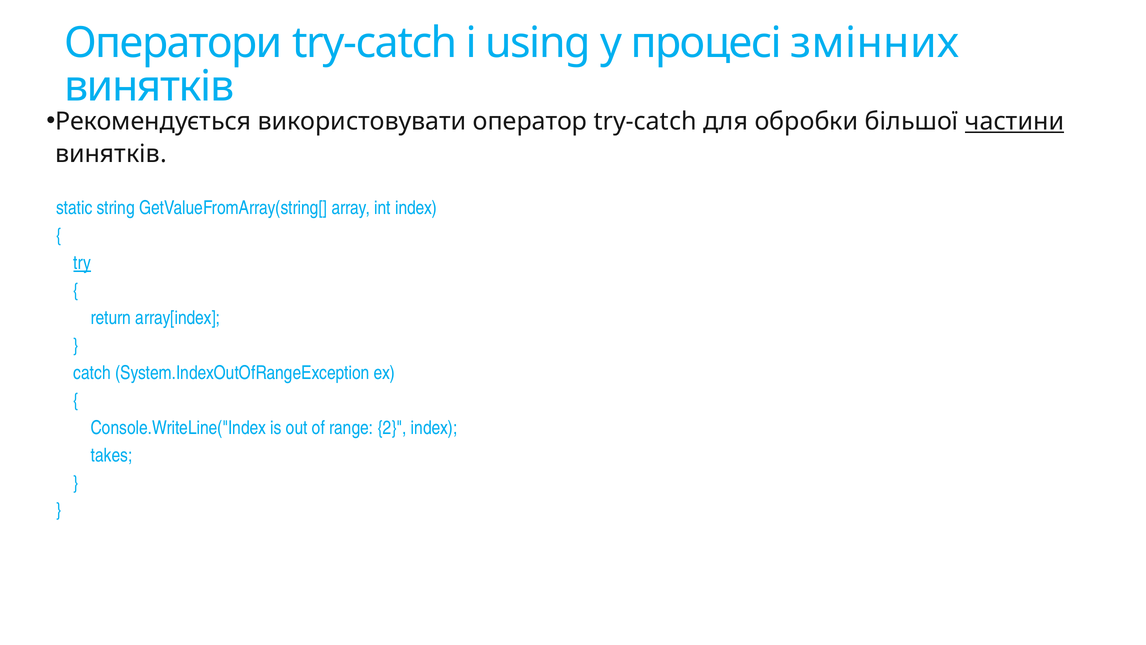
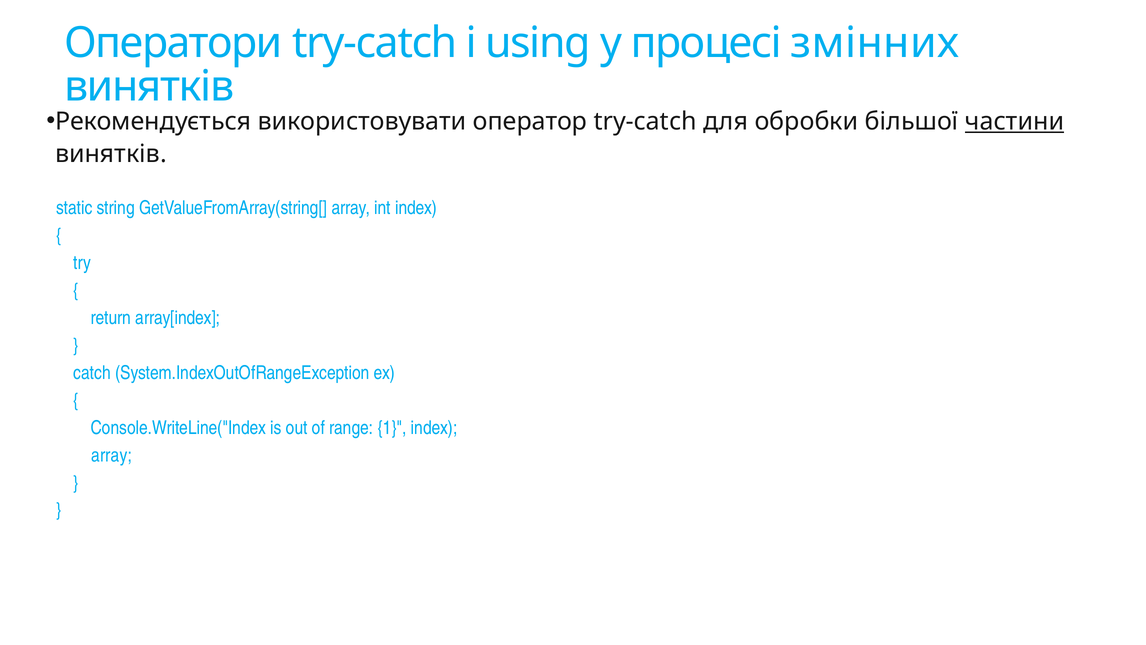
try underline: present -> none (82, 263)
2: 2 -> 1 (392, 428)
takes: takes -> array (112, 455)
